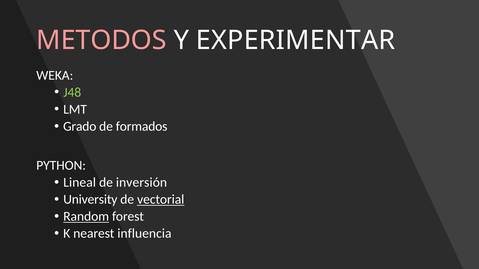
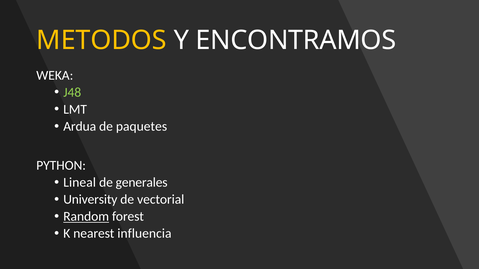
METODOS colour: pink -> yellow (102, 40)
EXPERIMENTAR: EXPERIMENTAR -> ENCONTRAMOS (296, 40)
Grado: Grado -> Ardua (80, 127)
formados: formados -> paquetes (142, 127)
inversión: inversión -> generales (142, 183)
vectorial underline: present -> none (161, 200)
